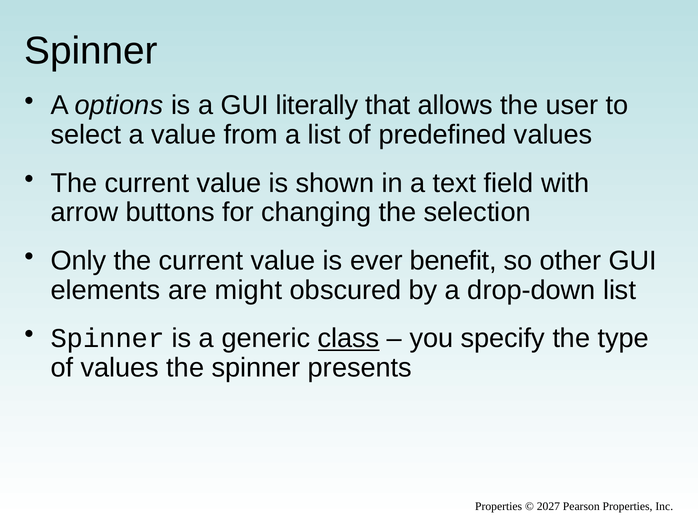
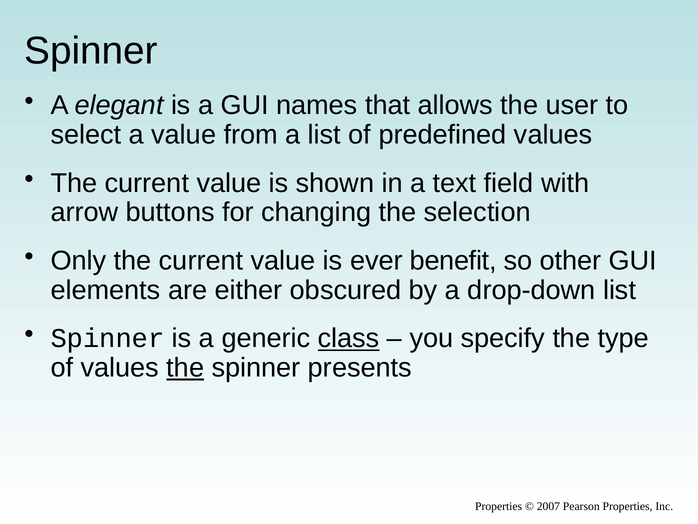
options: options -> elegant (119, 105)
literally: literally -> names (317, 105)
might: might -> either (248, 290)
the underline: none -> present (185, 367)
2027: 2027 -> 2007 (548, 506)
